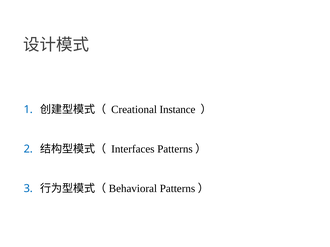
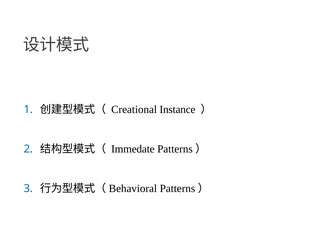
Interfaces: Interfaces -> Immedate (133, 149)
